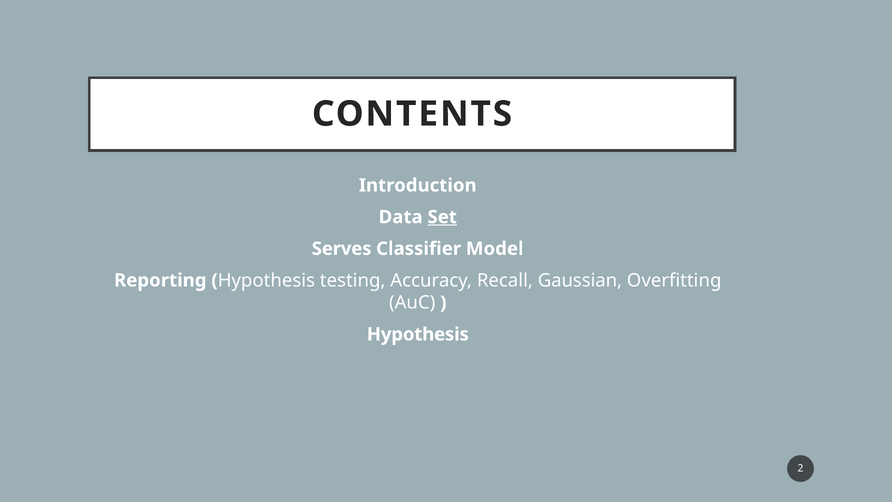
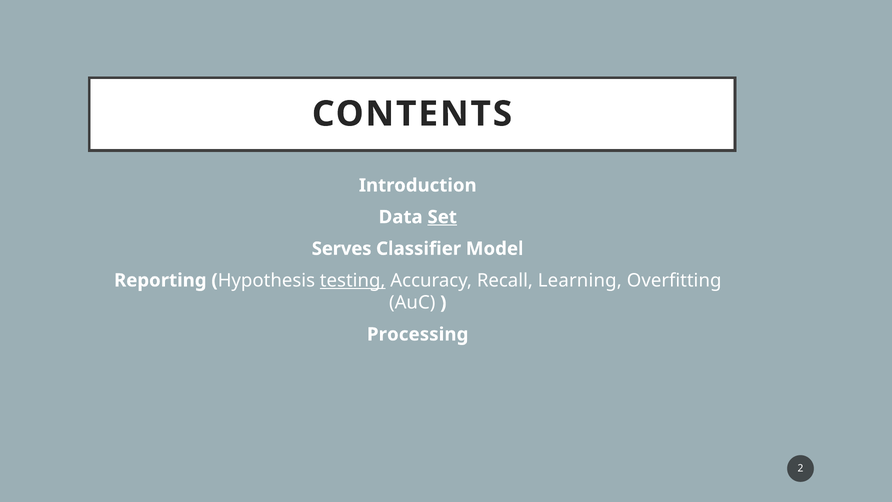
testing underline: none -> present (353, 280)
Gaussian: Gaussian -> Learning (580, 280)
Hypothesis: Hypothesis -> Processing (418, 334)
